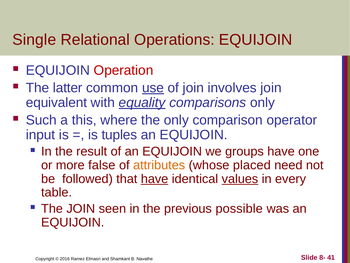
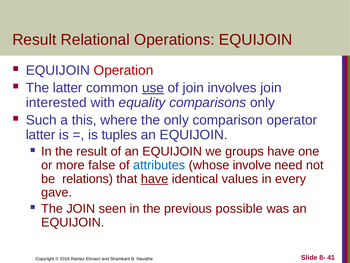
Single: Single -> Result (34, 40)
equivalent: equivalent -> interested (56, 102)
equality underline: present -> none (142, 102)
input: input -> latter (41, 135)
attributes colour: orange -> blue (159, 165)
placed: placed -> involve (252, 165)
followed: followed -> relations (88, 179)
values underline: present -> none (240, 179)
table: table -> gave (57, 192)
